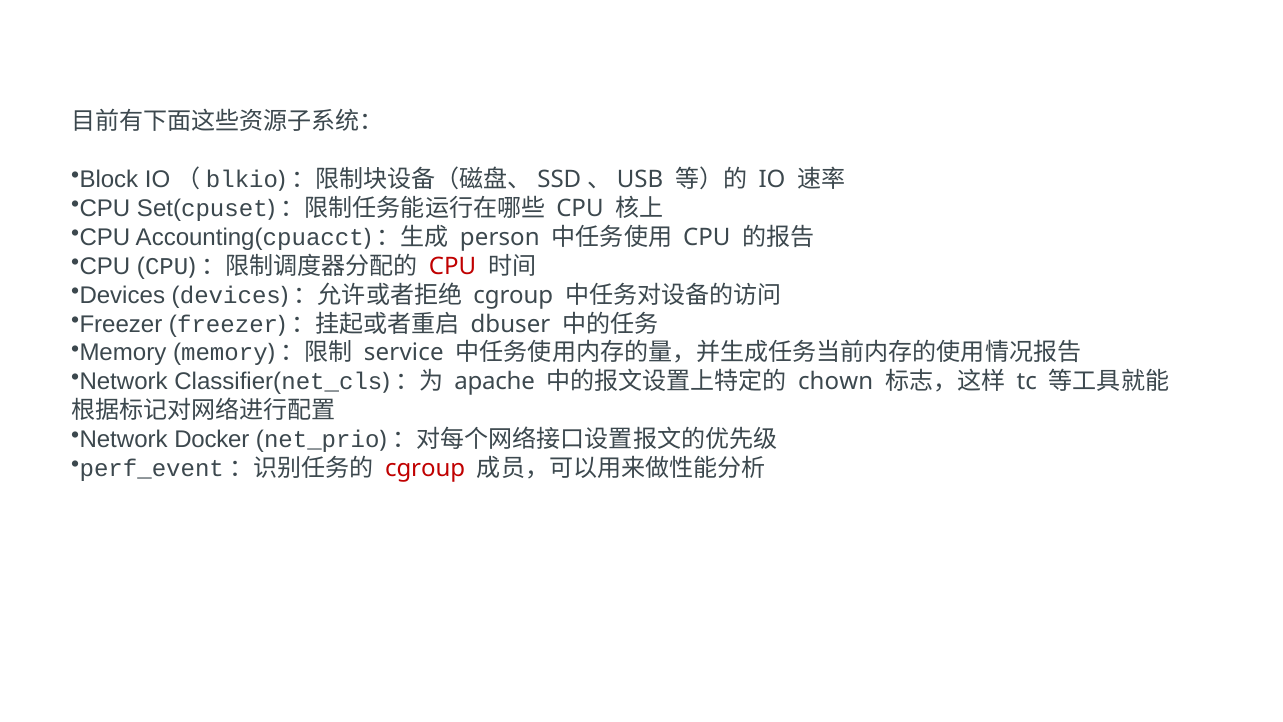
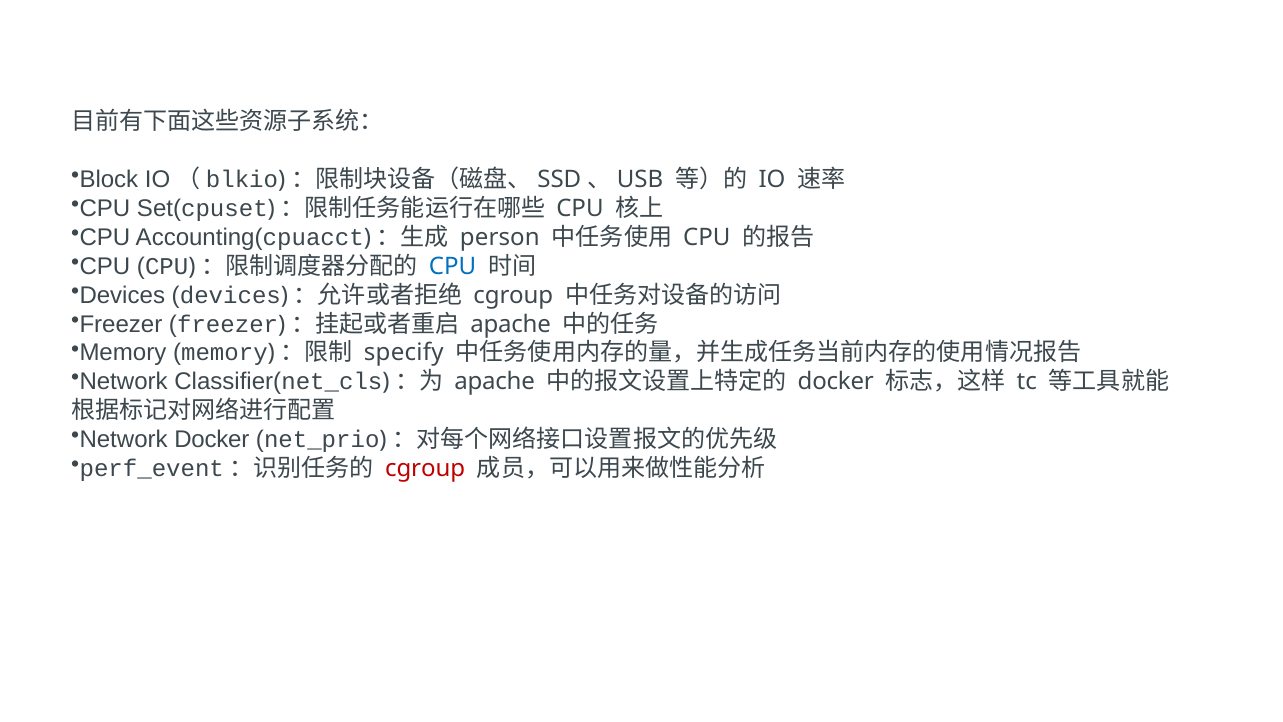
CPU colour: red -> blue (453, 266)
dbuser: dbuser -> apache (511, 324)
service: service -> specify (404, 353)
chown: chown -> docker (836, 382)
